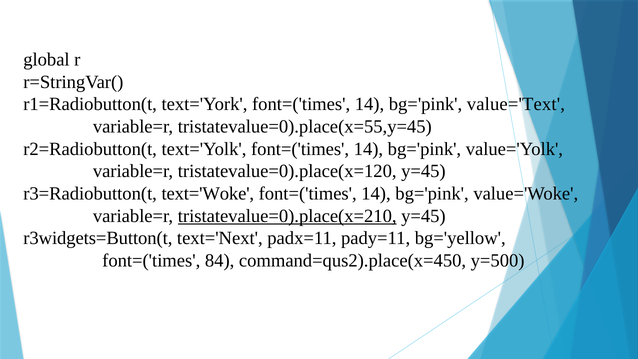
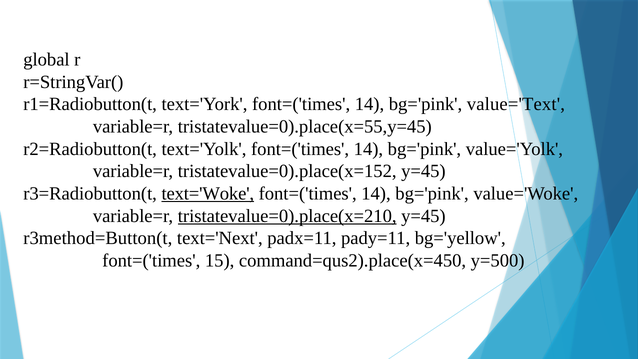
tristatevalue=0).place(x=120: tristatevalue=0).place(x=120 -> tristatevalue=0).place(x=152 (287, 171)
text='Woke underline: none -> present (208, 194)
r3widgets=Button(t: r3widgets=Button(t -> r3method=Button(t (98, 238)
84: 84 -> 15 (220, 261)
